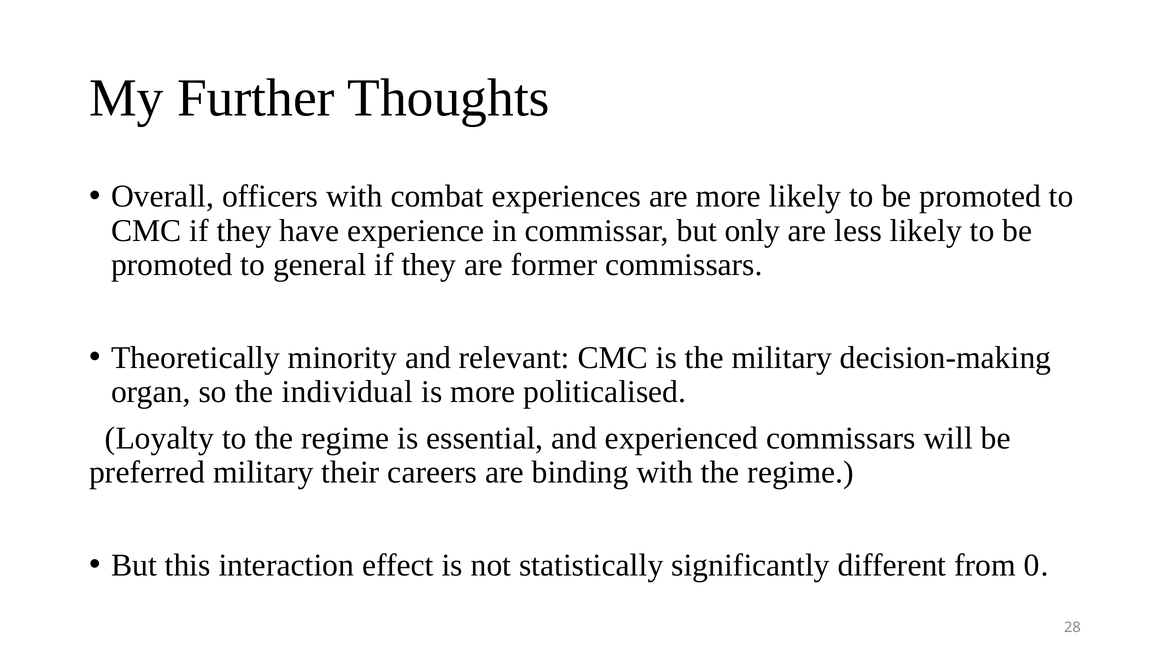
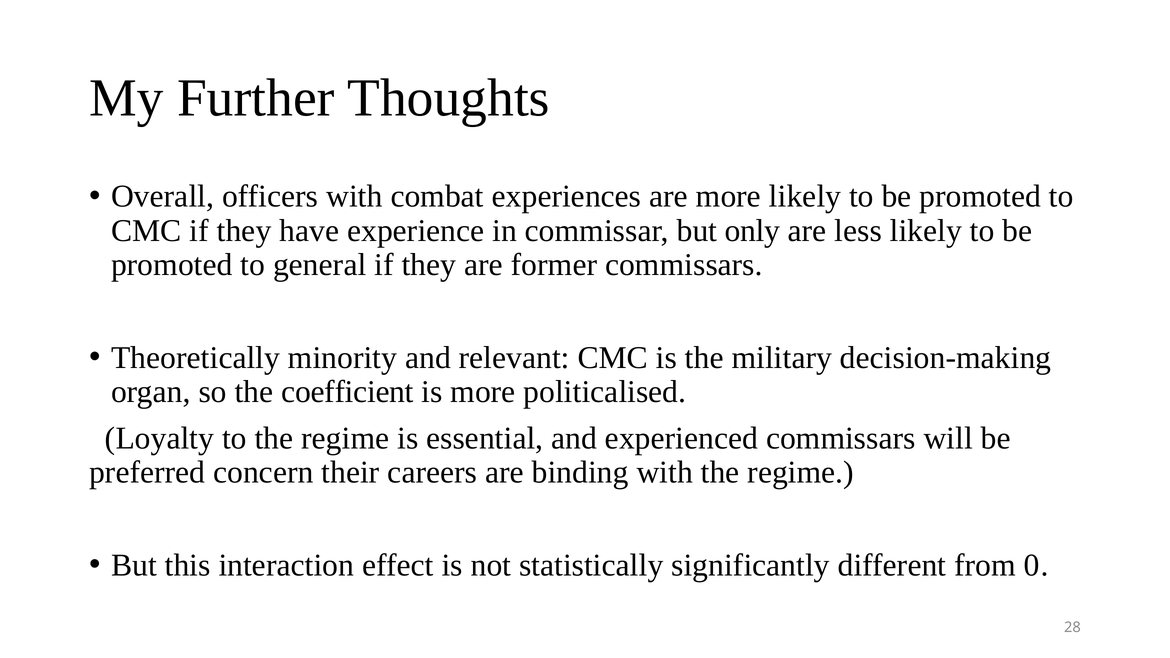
individual: individual -> coefficient (347, 392)
preferred military: military -> concern (263, 472)
